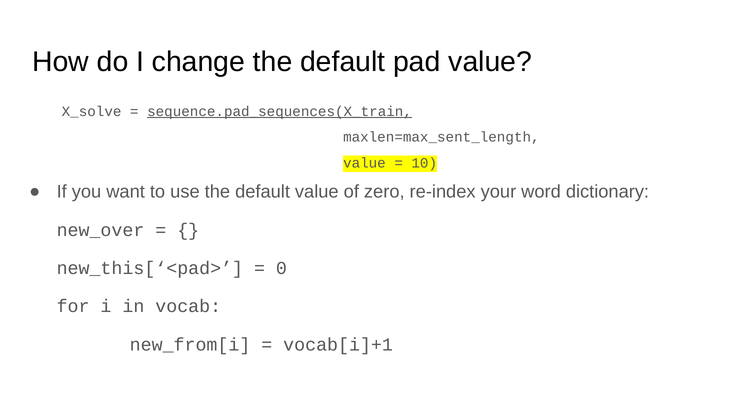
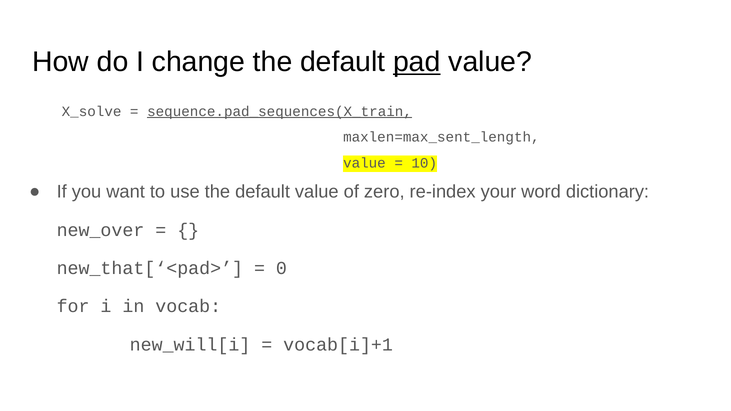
pad underline: none -> present (417, 62)
new_this[‘<pad>: new_this[‘<pad> -> new_that[‘<pad> (150, 268)
new_from[i: new_from[i -> new_will[i (190, 345)
